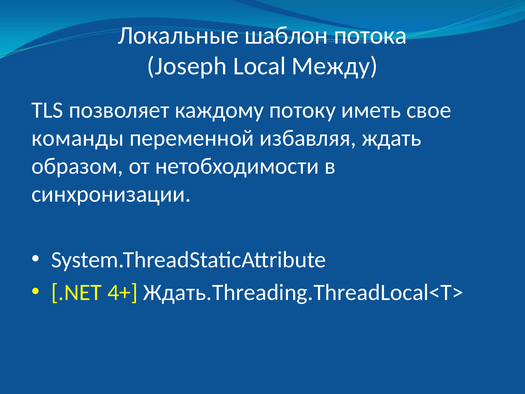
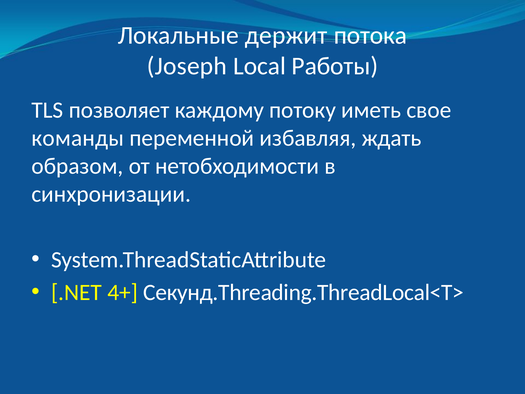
шаблон: шаблон -> держит (286, 35)
Между: Между -> Работы (335, 66)
Ждать.Threading.ThreadLocal<T>: Ждать.Threading.ThreadLocal<T> -> Секунд.Threading.ThreadLocal<T> (304, 292)
